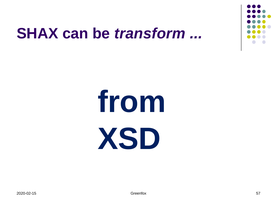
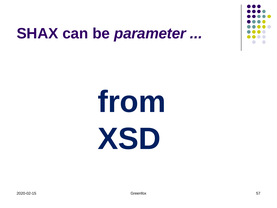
transform: transform -> parameter (150, 34)
